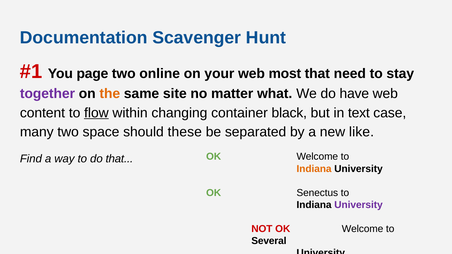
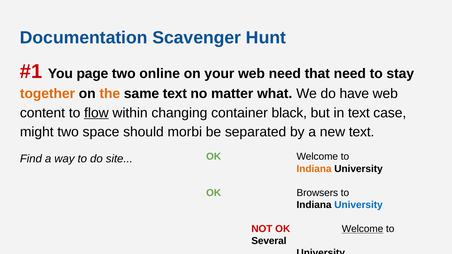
web most: most -> need (285, 74)
together colour: purple -> orange (47, 94)
same site: site -> text (175, 94)
many: many -> might (37, 132)
these: these -> morbi (185, 132)
new like: like -> text (362, 132)
do that: that -> site (119, 159)
Senectus: Senectus -> Browsers (317, 193)
University colour: purple -> blue (359, 205)
Welcome underline: none -> present (363, 229)
